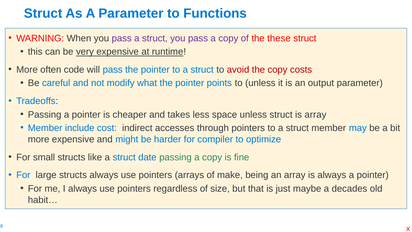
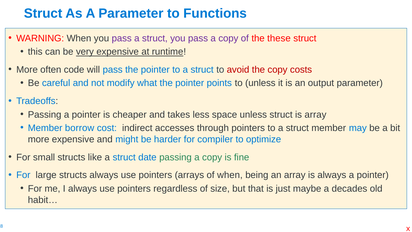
include: include -> borrow (80, 128)
of make: make -> when (230, 175)
